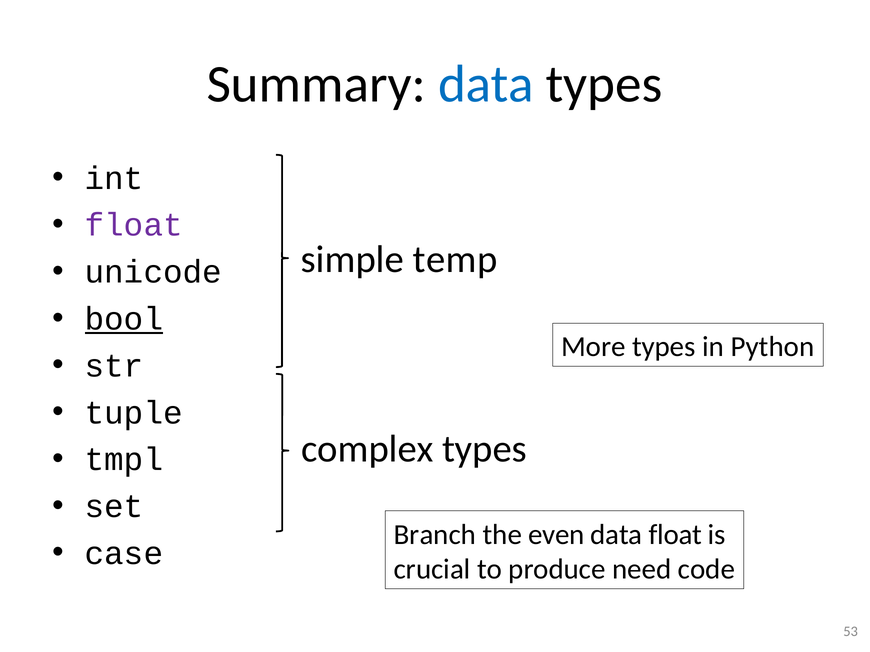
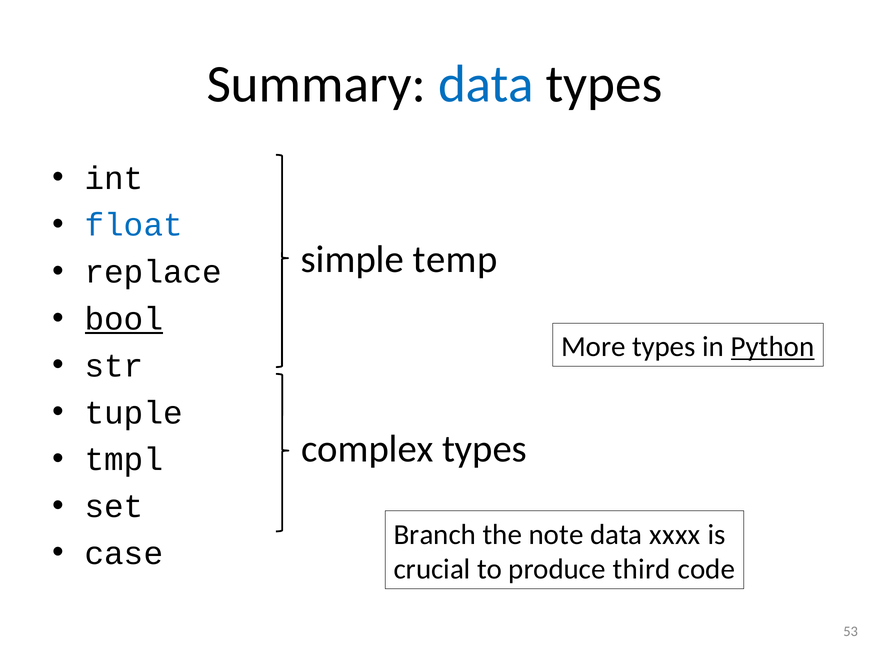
float colour: purple -> blue (134, 225)
unicode: unicode -> replace (153, 272)
Python underline: none -> present (773, 347)
even: even -> note (556, 535)
data float: float -> xxxx (675, 535)
need: need -> third (642, 570)
